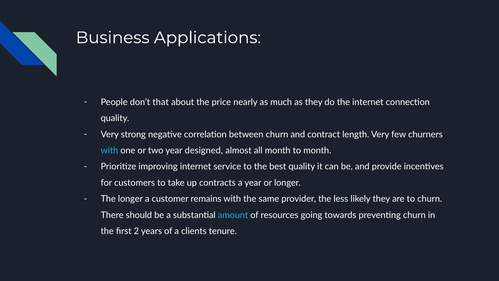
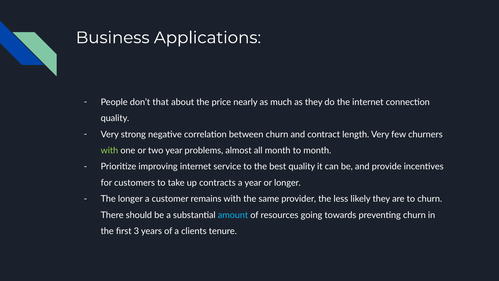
with colour: light blue -> light green (109, 150)
designed: designed -> problems (204, 150)
2: 2 -> 3 (136, 231)
